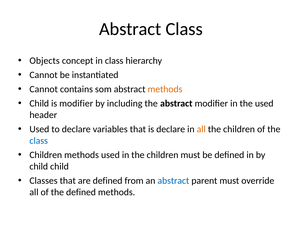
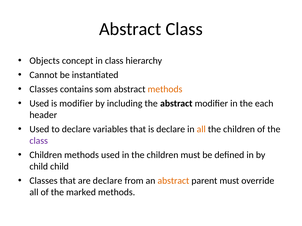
Cannot: Cannot -> Classes (44, 89)
Child: Child -> Used (39, 104)
the used: used -> each (264, 104)
class colour: blue -> purple (39, 141)
are defined: defined -> declare (108, 181)
abstract colour: blue -> orange (173, 181)
the defined: defined -> marked (81, 193)
